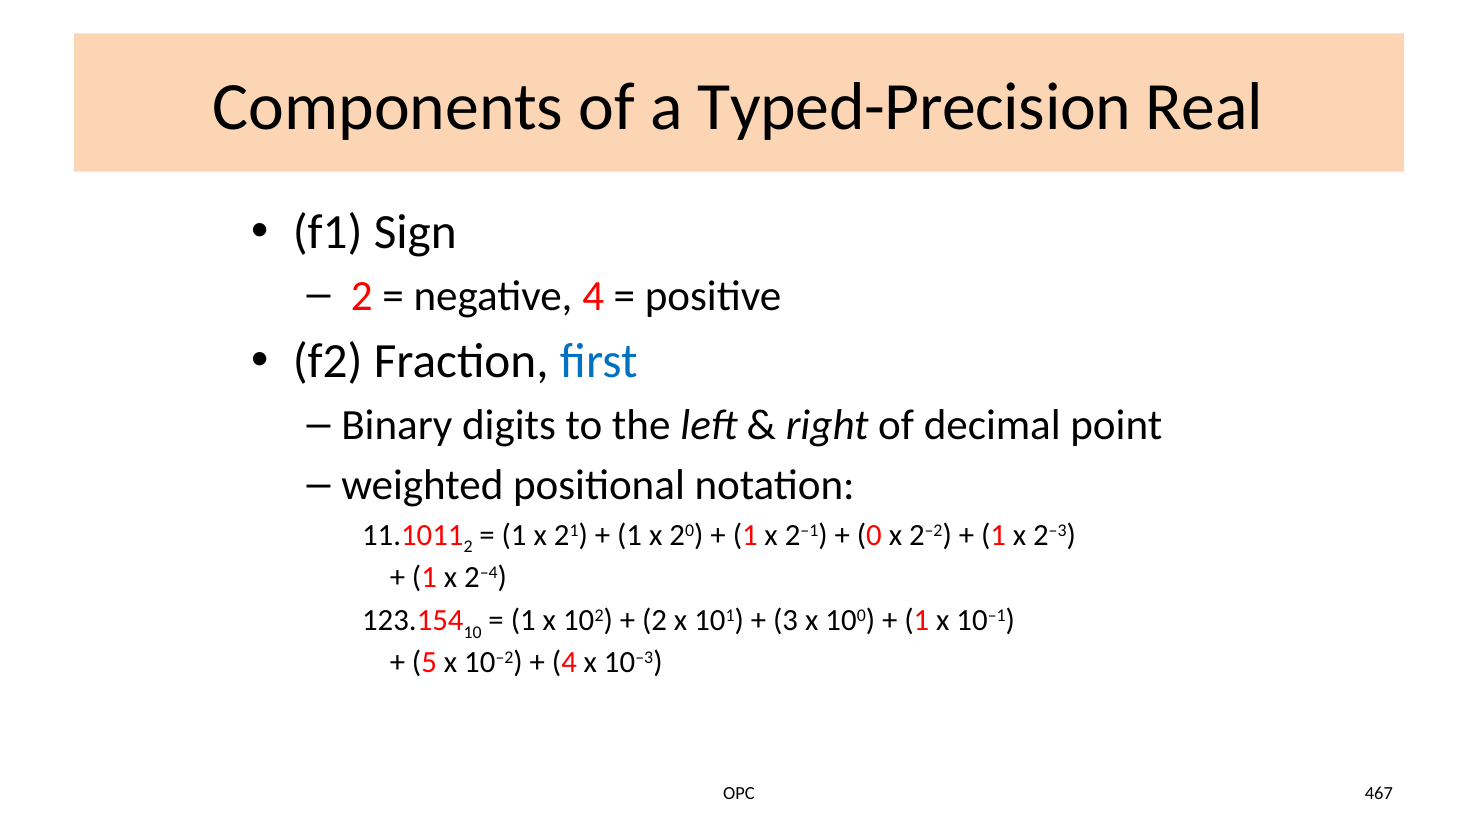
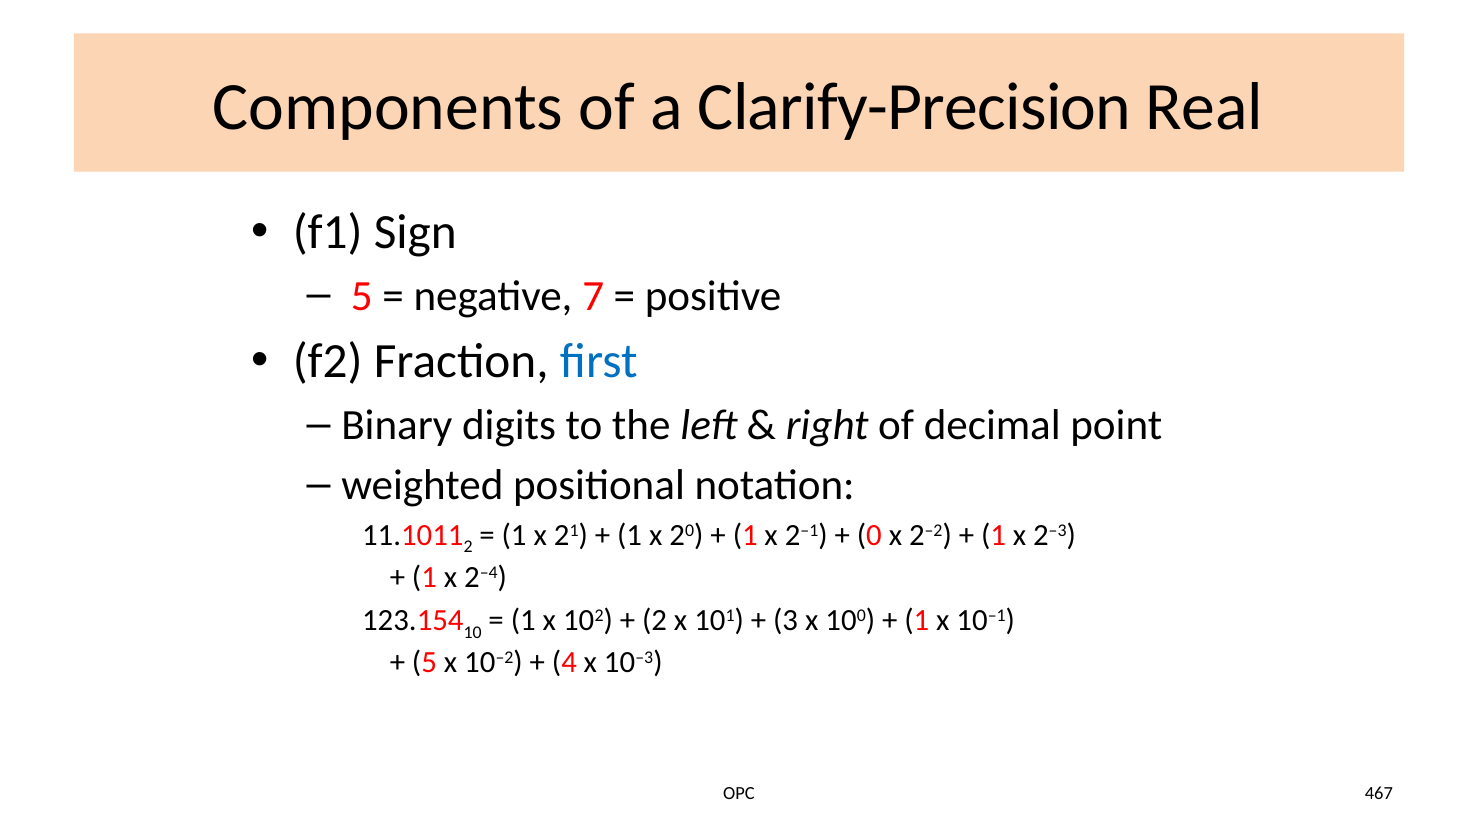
Typed-Precision: Typed-Precision -> Clarify-Precision (915, 107)
2: 2 -> 5 (362, 296)
negative 4: 4 -> 7 (593, 296)
